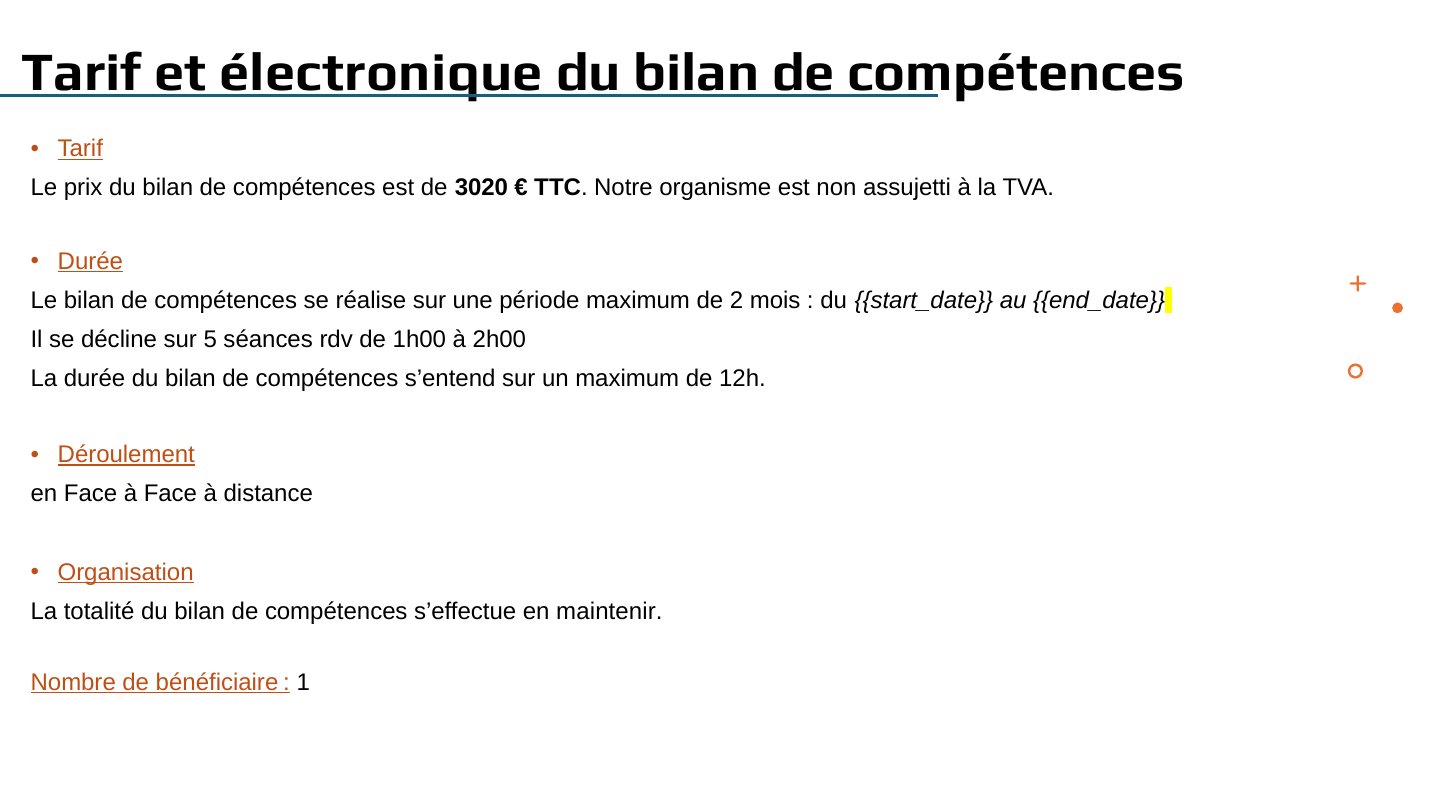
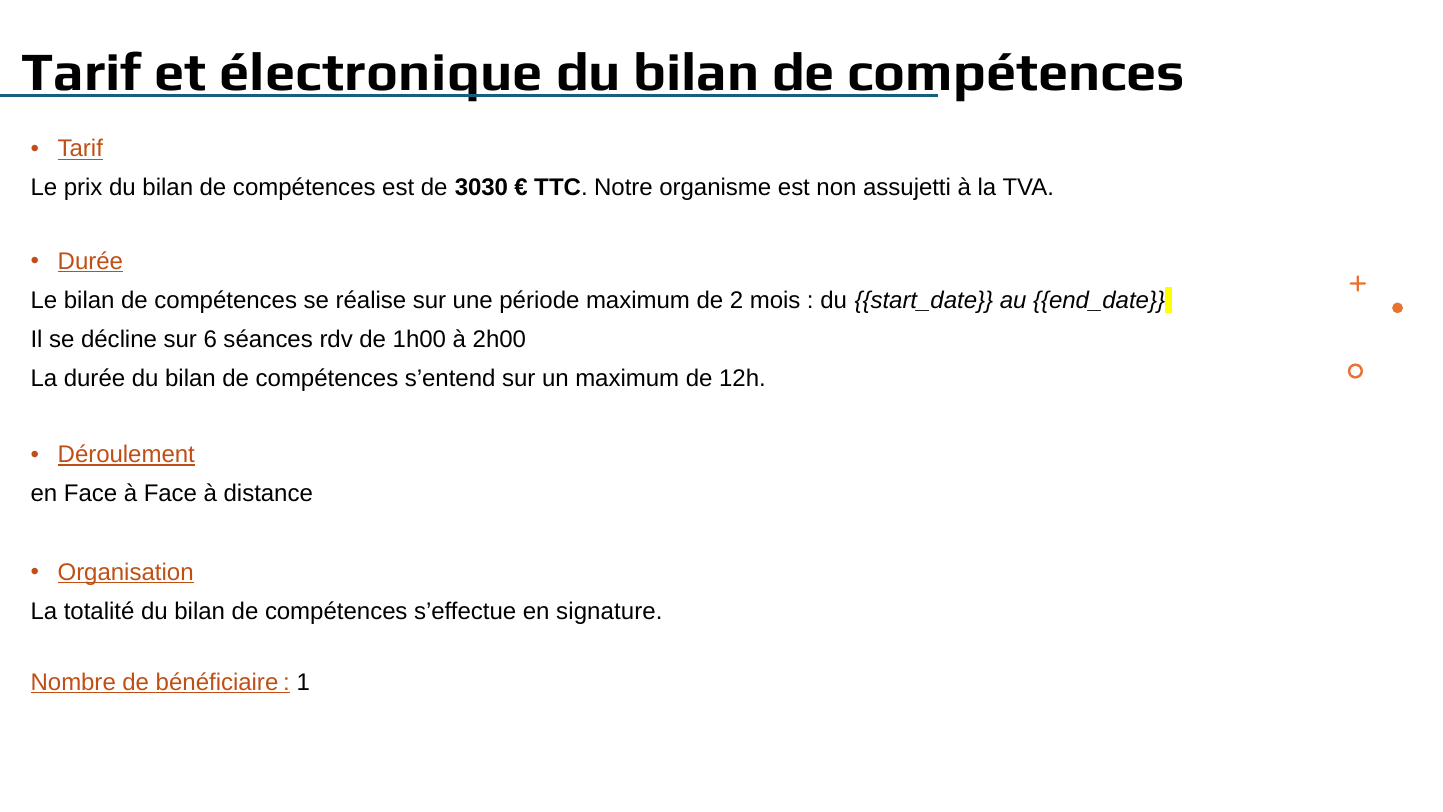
3020: 3020 -> 3030 (481, 188)
5: 5 -> 6 (210, 339)
maintenir: maintenir -> signature (609, 611)
